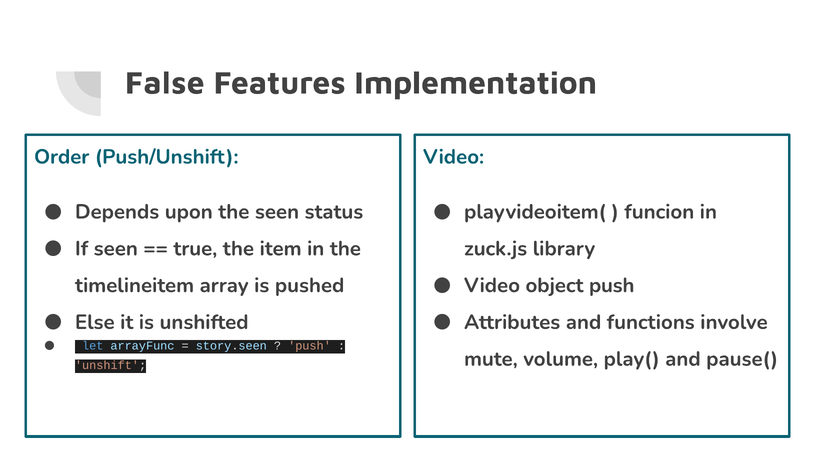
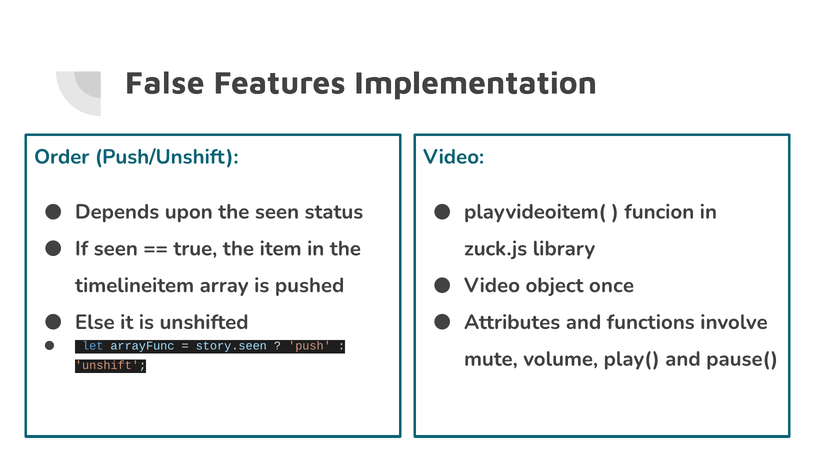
object push: push -> once (611, 286)
